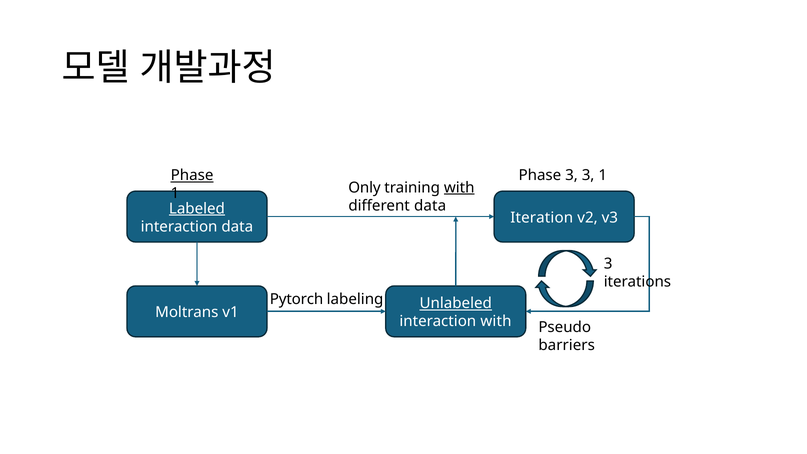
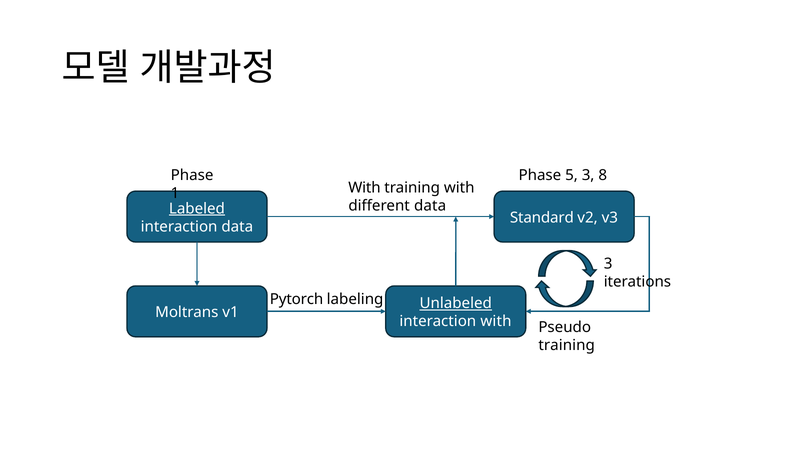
Phase 3: 3 -> 5 (572, 175)
3 1: 1 -> 8 (603, 175)
Phase underline: present -> none (192, 175)
Only: Only -> With (364, 188)
with underline: present -> none (459, 188)
Iteration: Iteration -> Standard (542, 218)
barriers: barriers -> training (567, 345)
